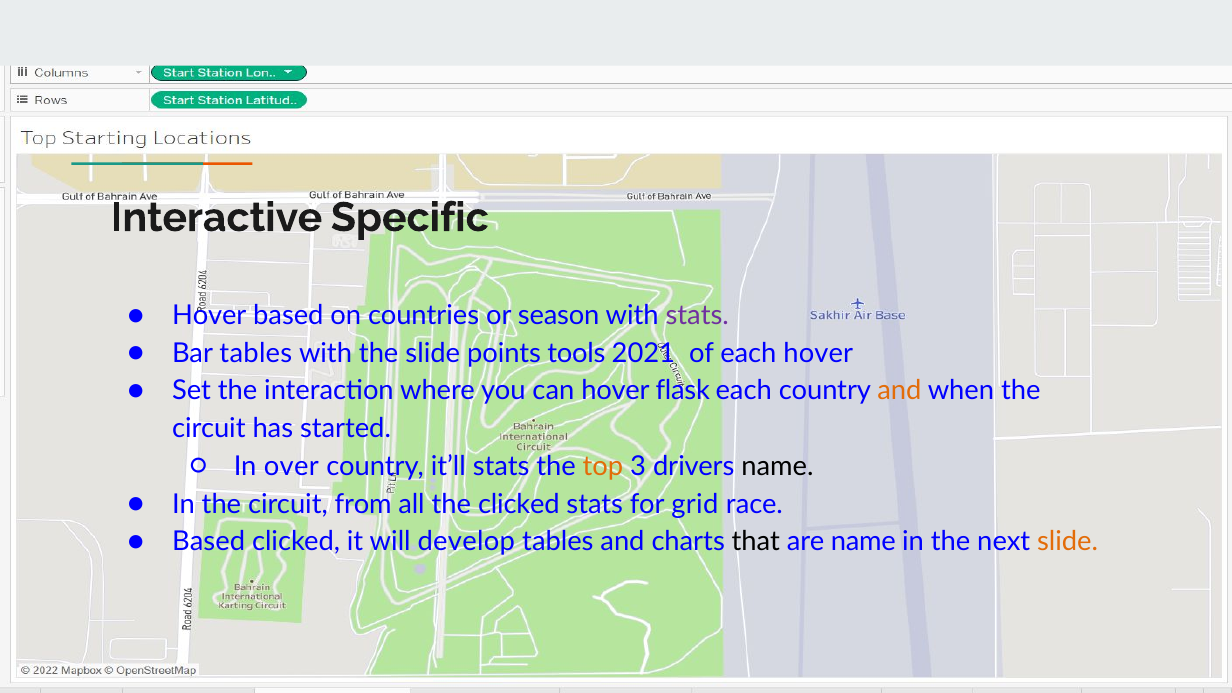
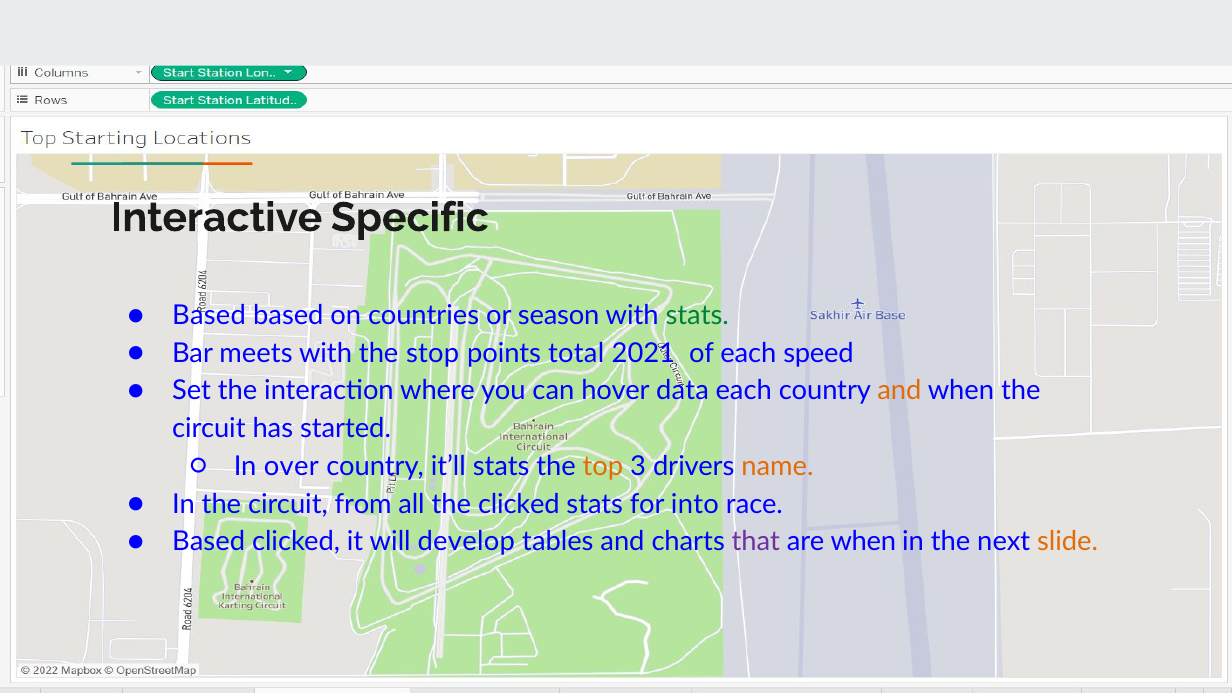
Hover: Hover -> Based (209, 316)
stats colour: purple -> green (697, 316)
Bar tables: tables -> meets (256, 353)
the slide: slide -> stop (433, 353)
tools: tools -> total (576, 353)
each hover: hover -> speed (818, 353)
flask: flask -> data (683, 391)
name colour: black -> orange (777, 466)
grid: grid -> into (695, 504)
that colour: black -> purple (756, 542)
are name: name -> when (863, 542)
